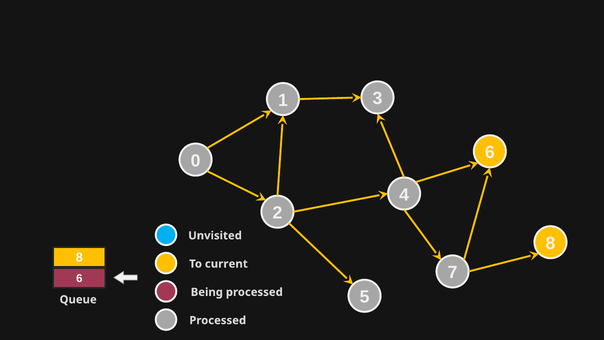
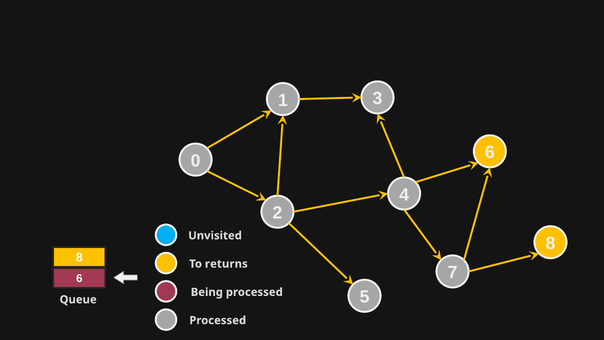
current: current -> returns (226, 264)
